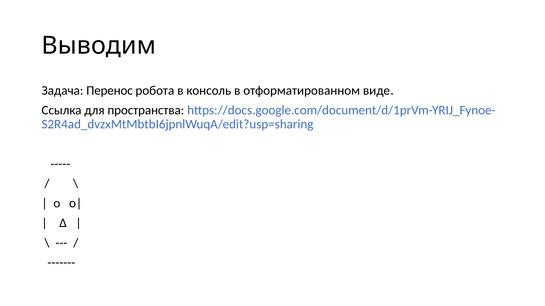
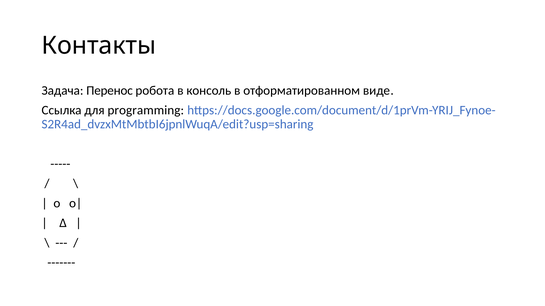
Выводим: Выводим -> Контакты (99, 46)
пространства: пространства -> programming (146, 110)
